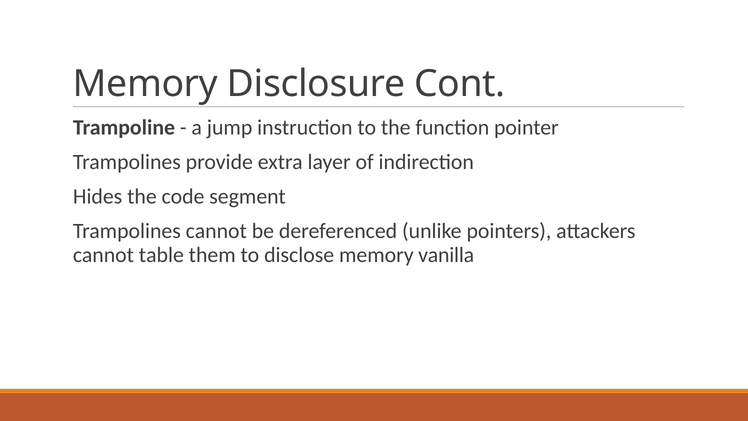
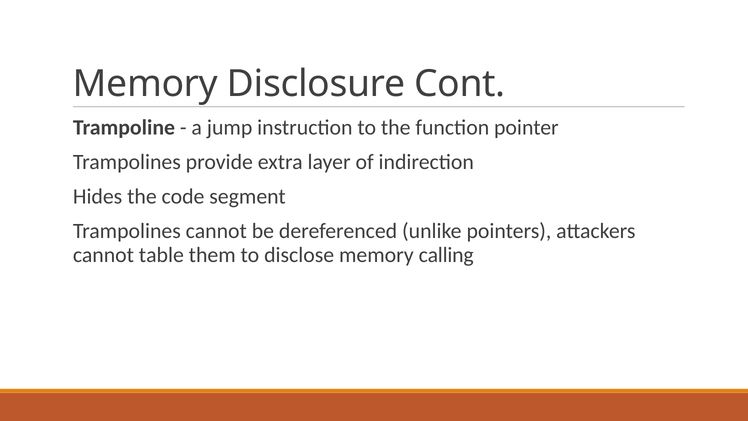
vanilla: vanilla -> calling (446, 255)
